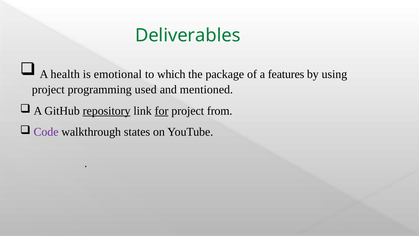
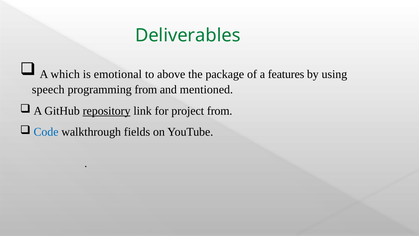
health: health -> which (65, 74)
which: which -> above (171, 74)
project: project -> speech (48, 89)
programming used: used -> from (146, 89)
for underline: present -> none (162, 111)
Code colour: purple -> blue (46, 132)
states: states -> fields (137, 132)
